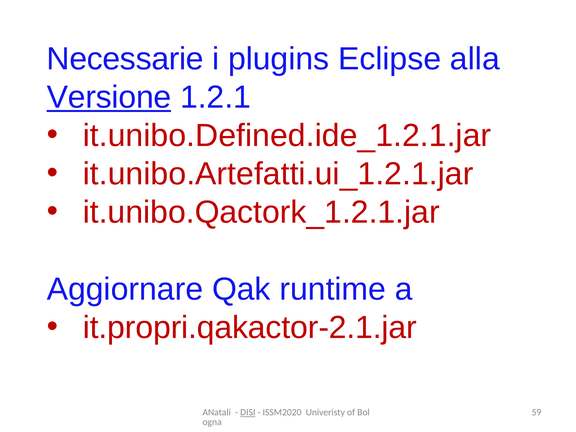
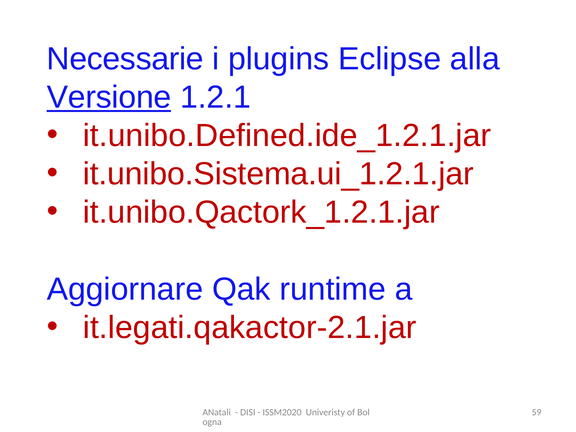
it.unibo.Artefatti.ui_1.2.1.jar: it.unibo.Artefatti.ui_1.2.1.jar -> it.unibo.Sistema.ui_1.2.1.jar (278, 174)
it.propri.qakactor-2.1.jar: it.propri.qakactor-2.1.jar -> it.legati.qakactor-2.1.jar (250, 328)
DISI underline: present -> none (248, 412)
